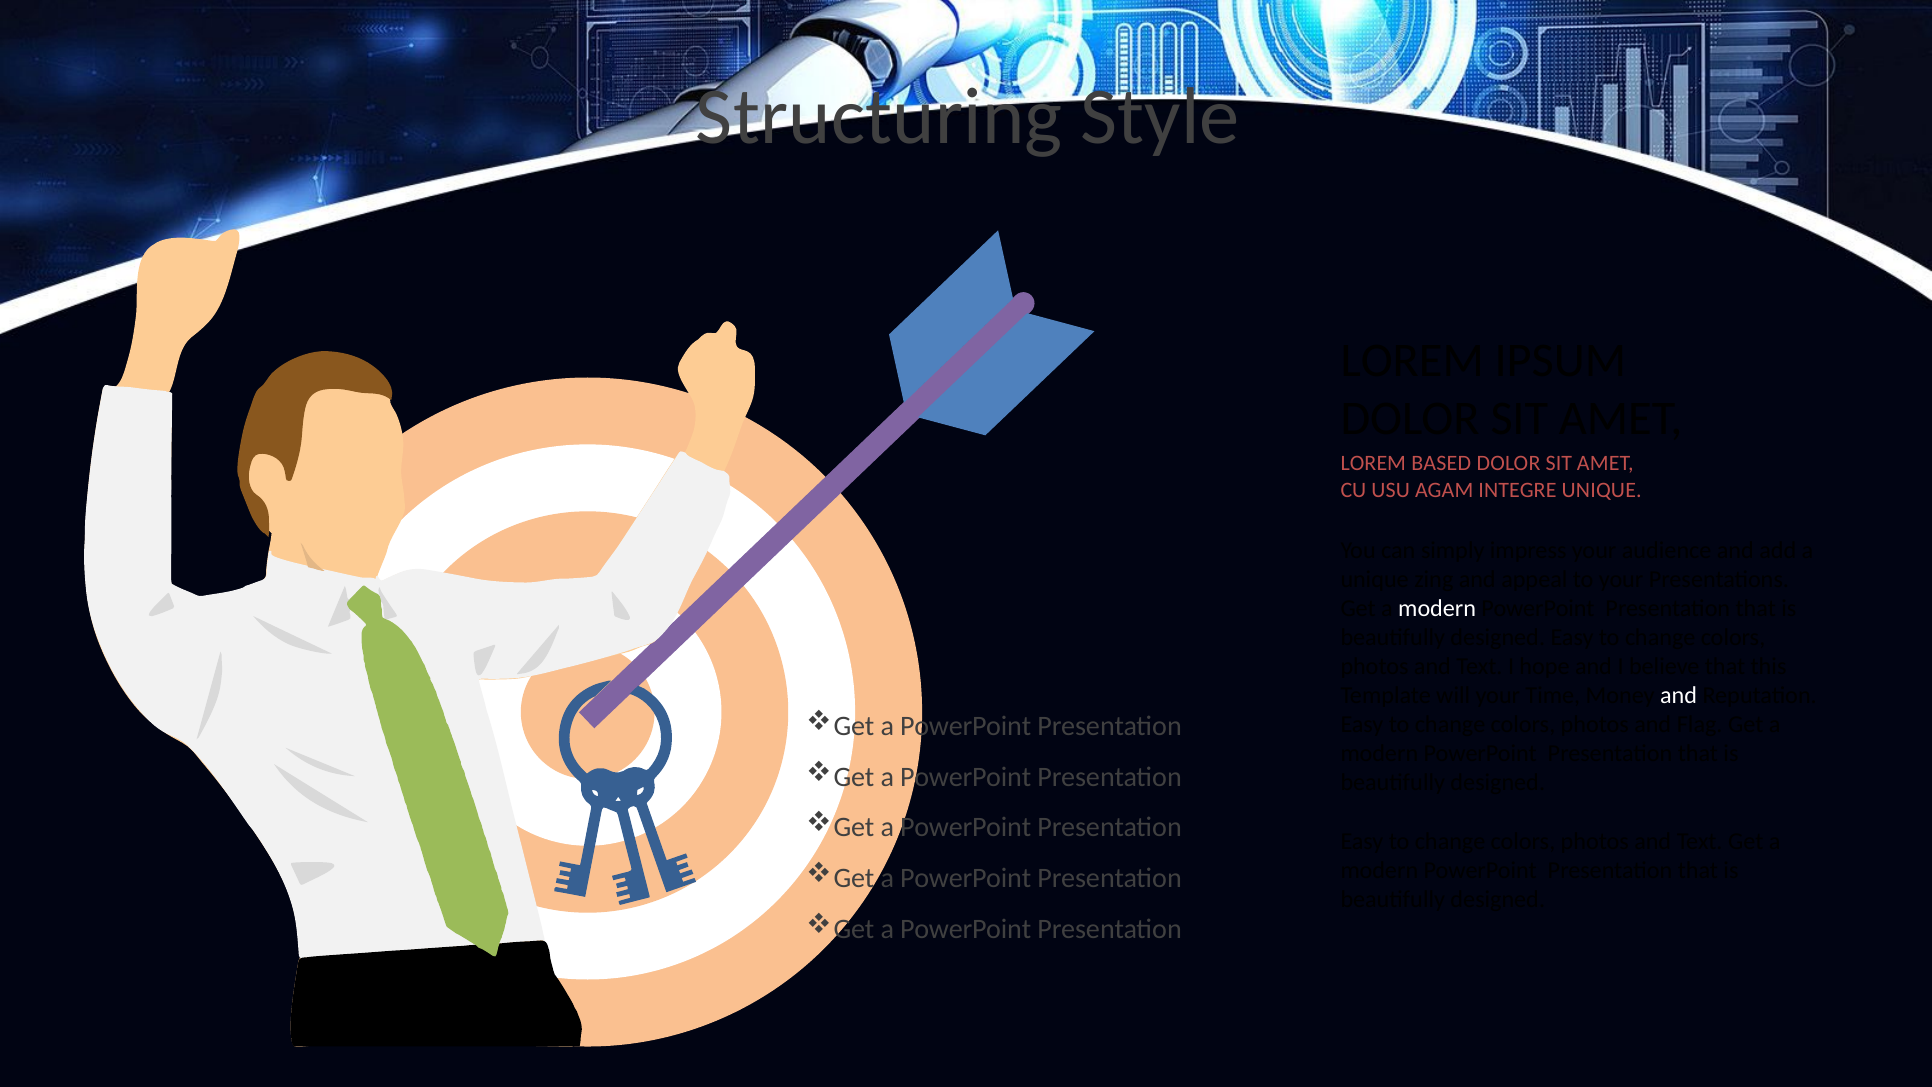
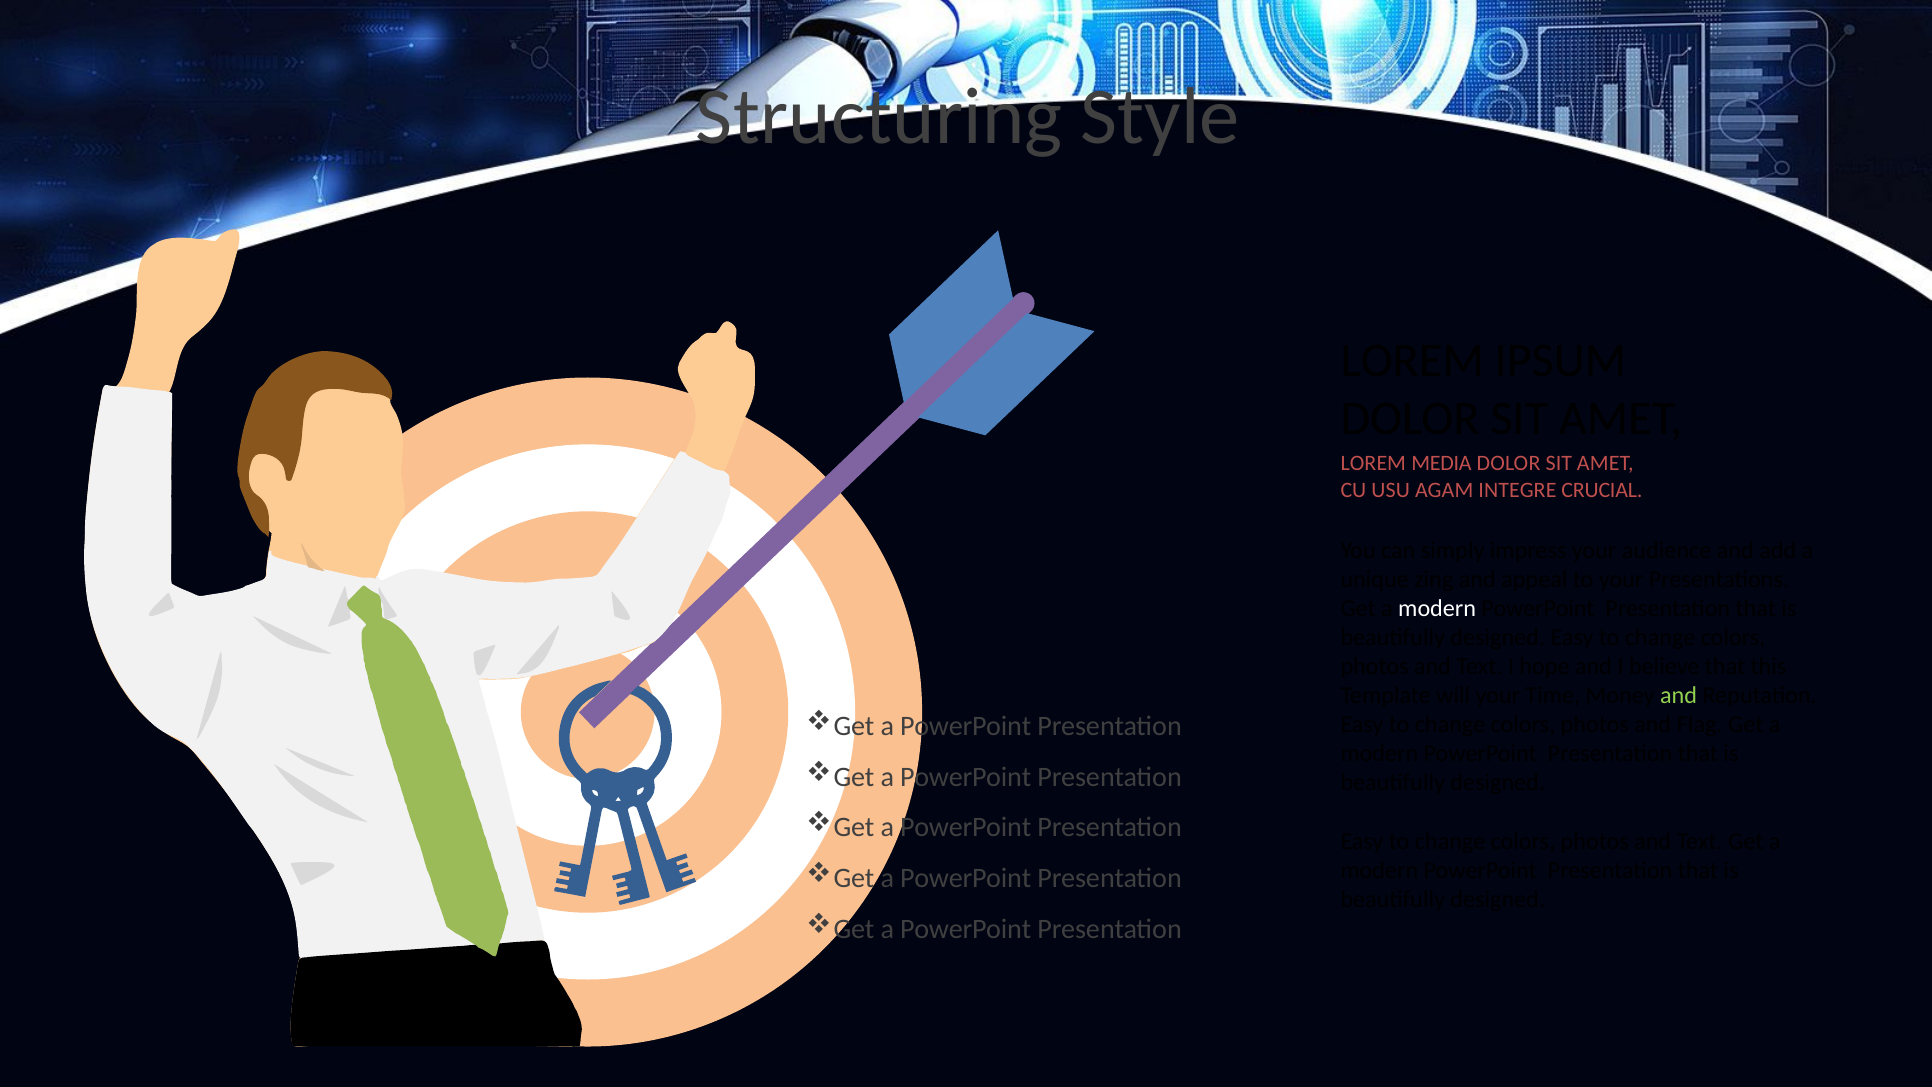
BASED: BASED -> MEDIA (1441, 463)
INTEGRE UNIQUE: UNIQUE -> CRUCIAL (1602, 490)
and colour: white -> light green (1679, 696)
